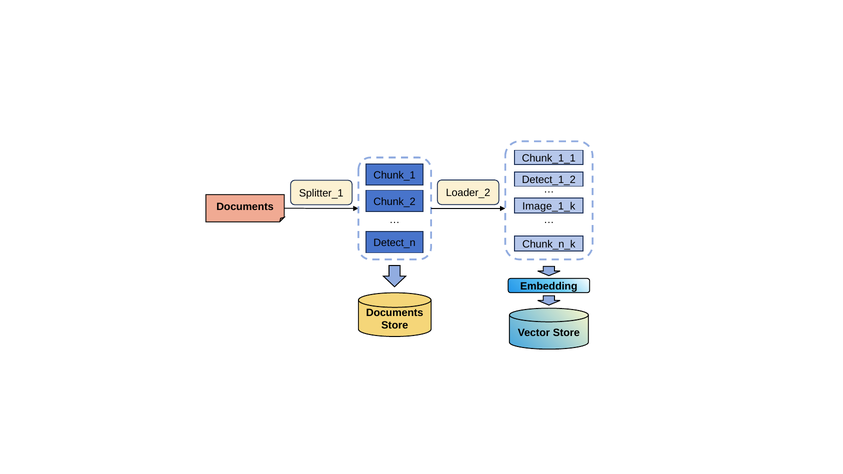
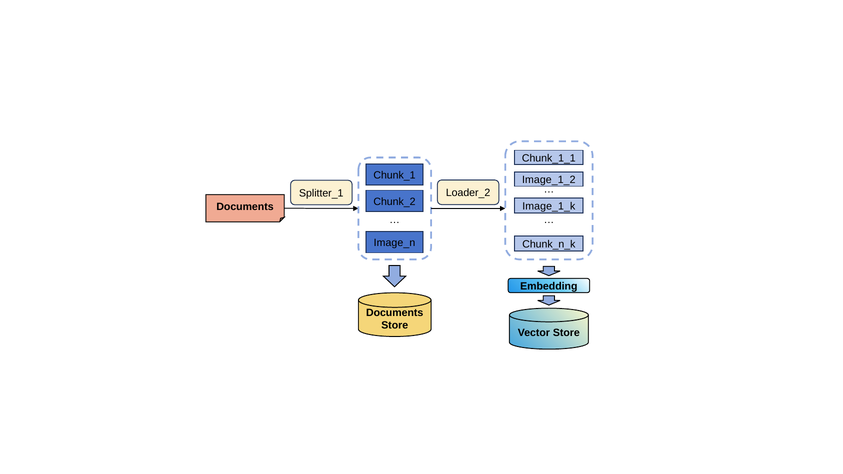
Detect_1_2: Detect_1_2 -> Image_1_2 (549, 180)
Detect_n: Detect_n -> Image_n (394, 243)
